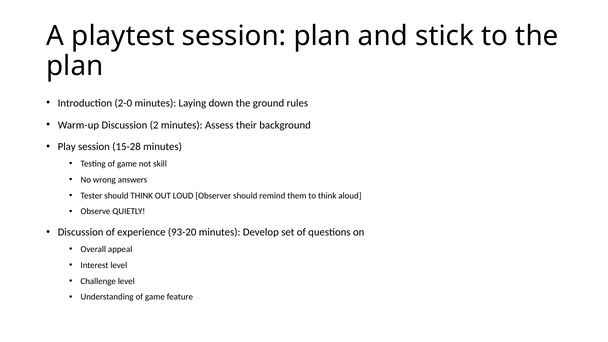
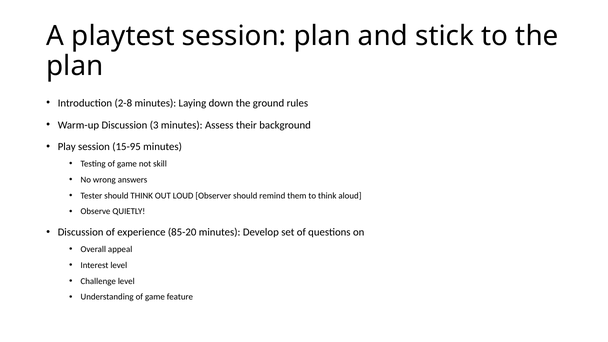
2-0: 2-0 -> 2-8 (123, 103)
2: 2 -> 3 (154, 125)
15-28: 15-28 -> 15-95 (127, 147)
93-20: 93-20 -> 85-20 (182, 232)
